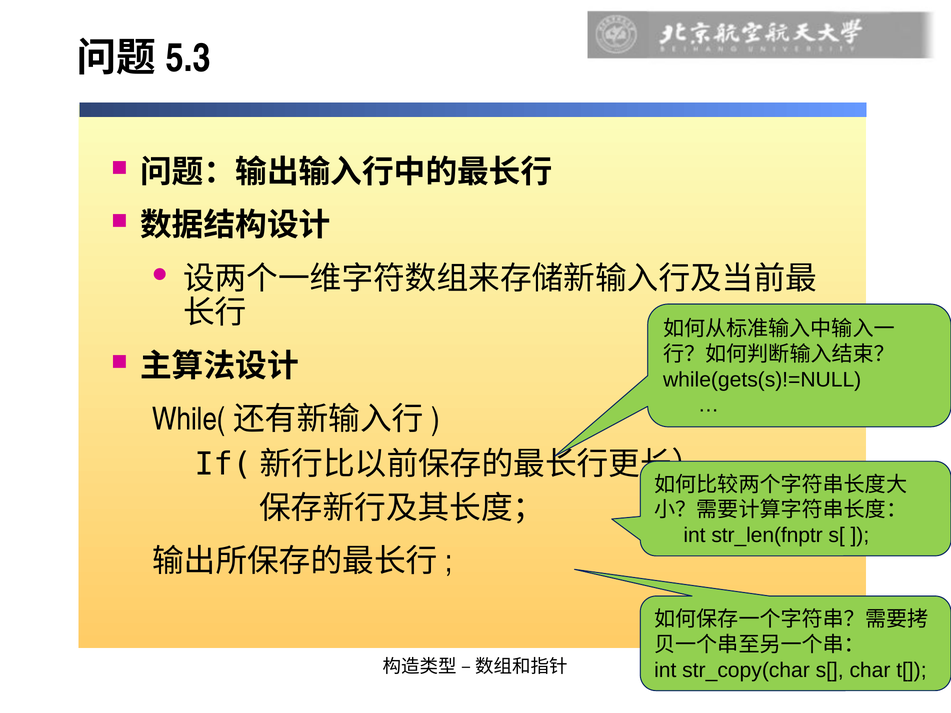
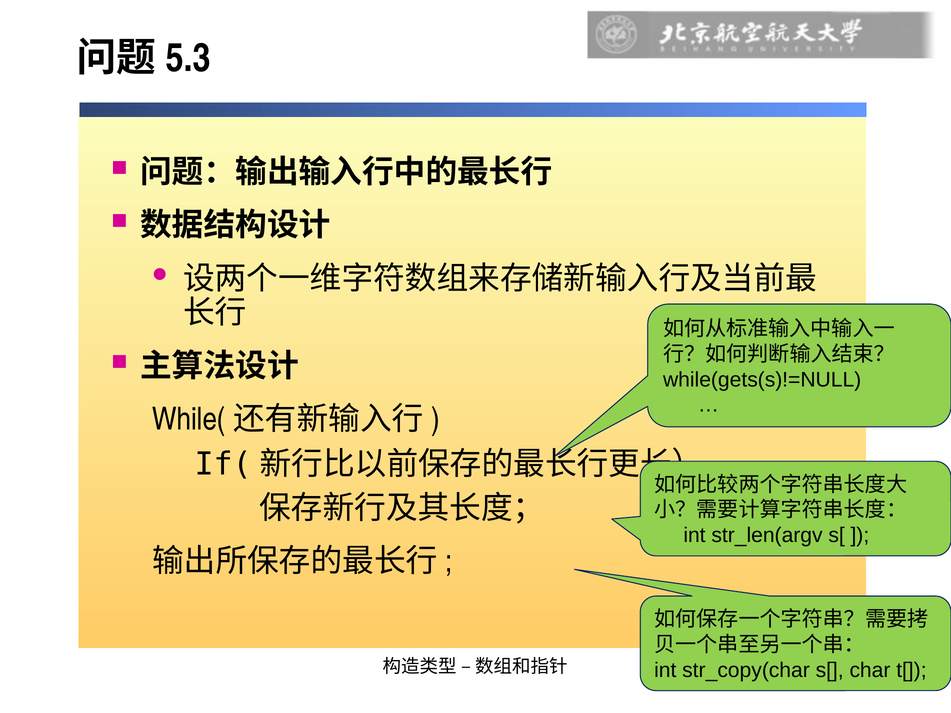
str_len(fnptr: str_len(fnptr -> str_len(argv (767, 536)
